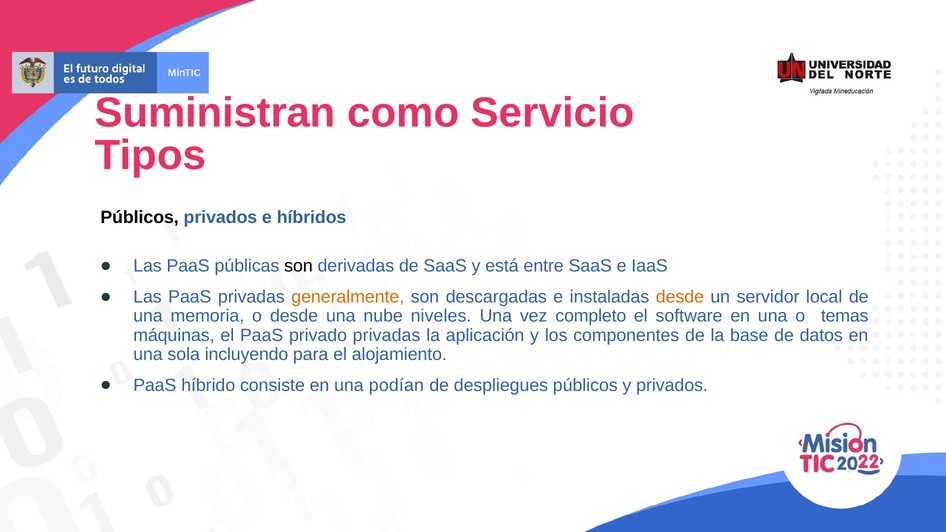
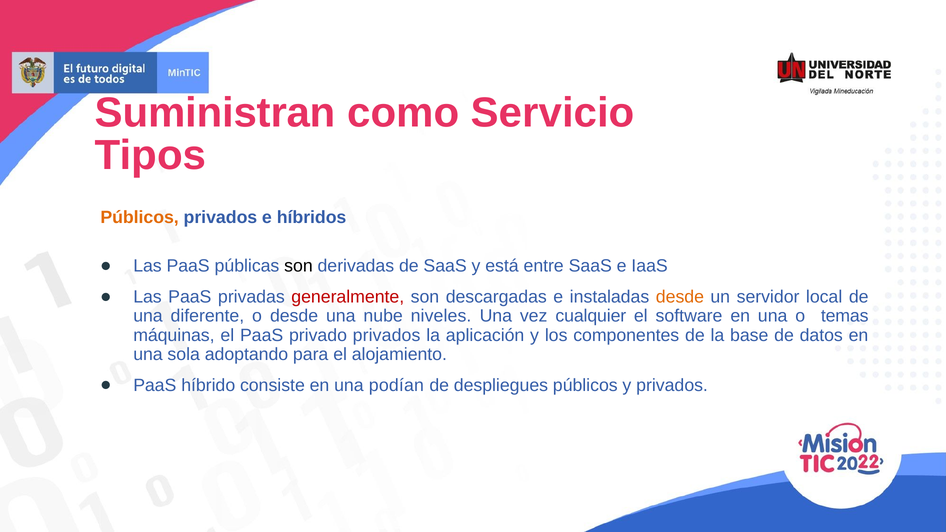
Públicos colour: black -> orange (140, 218)
generalmente colour: orange -> red (348, 297)
memoria: memoria -> diferente (207, 316)
completo: completo -> cualquier (591, 316)
privado privadas: privadas -> privados (387, 335)
incluyendo: incluyendo -> adoptando (246, 354)
